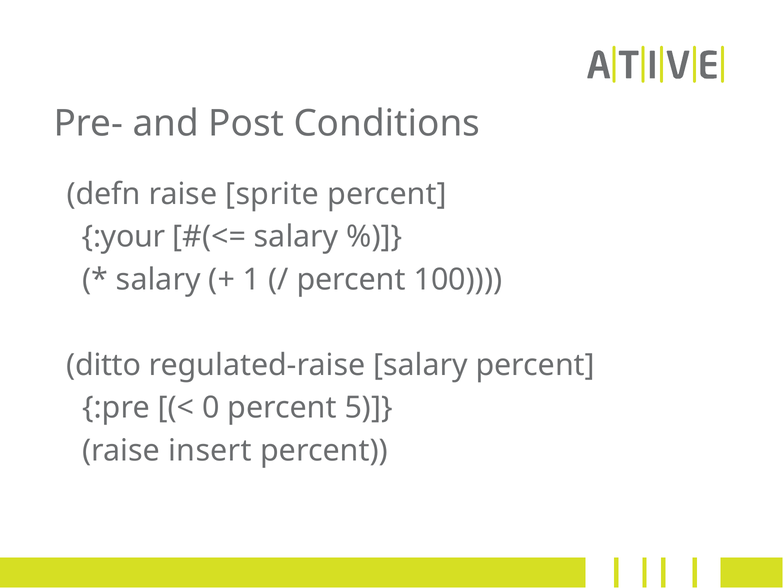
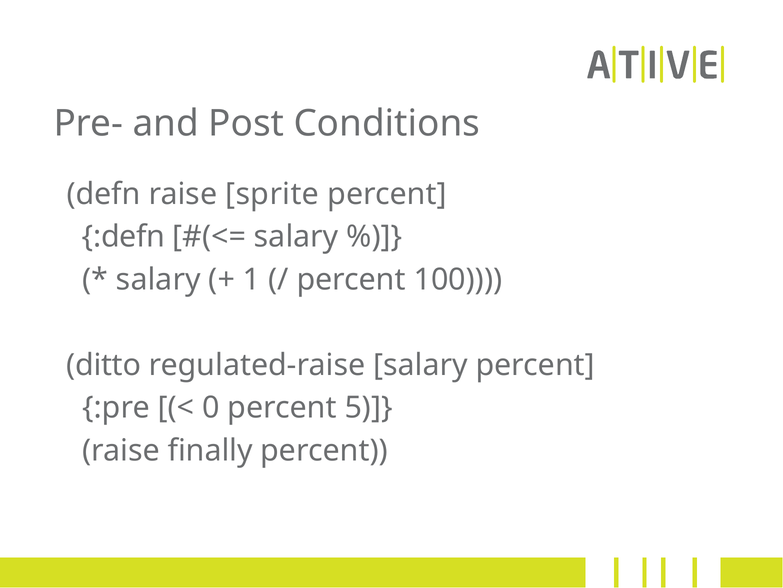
:your: :your -> :defn (124, 237)
insert: insert -> finally (210, 450)
